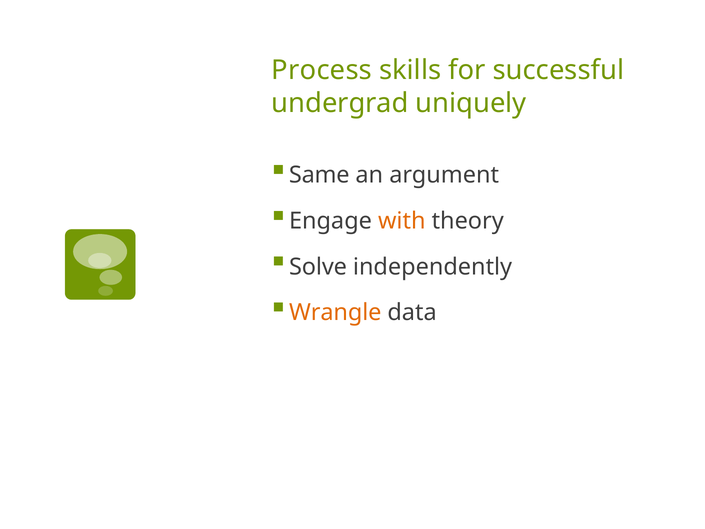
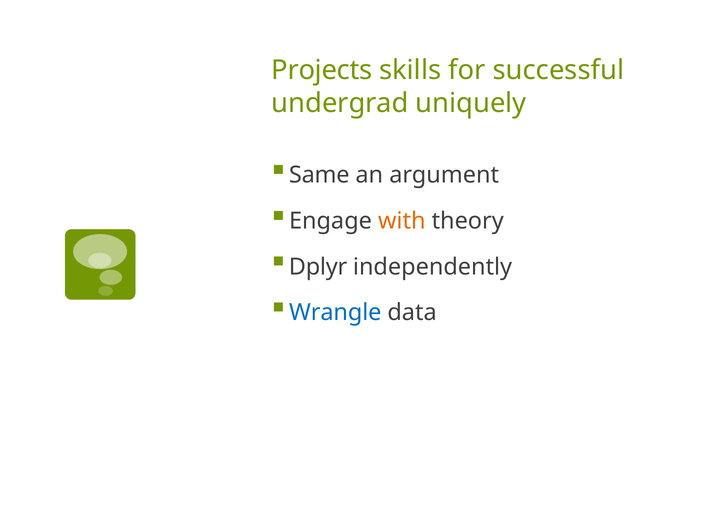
Process: Process -> Projects (322, 70)
Solve: Solve -> Dplyr (318, 267)
Wrangle colour: orange -> blue (335, 313)
